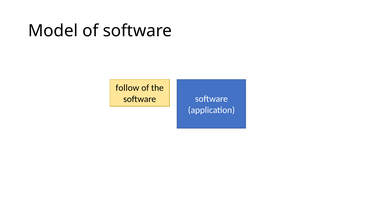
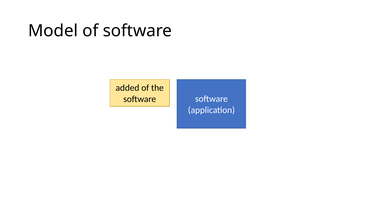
follow: follow -> added (127, 88)
